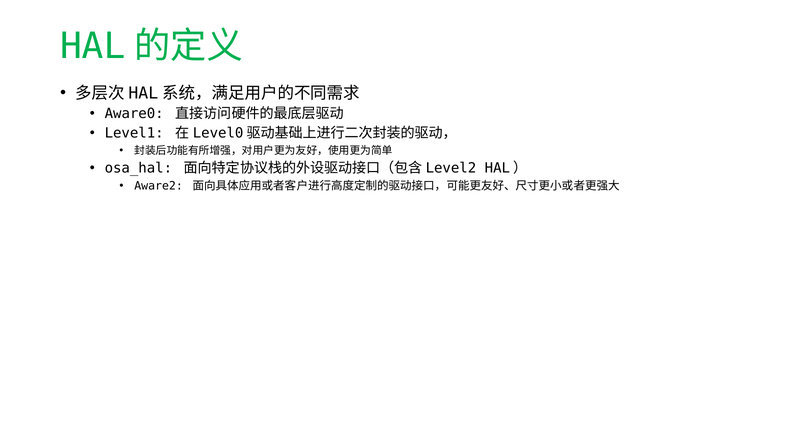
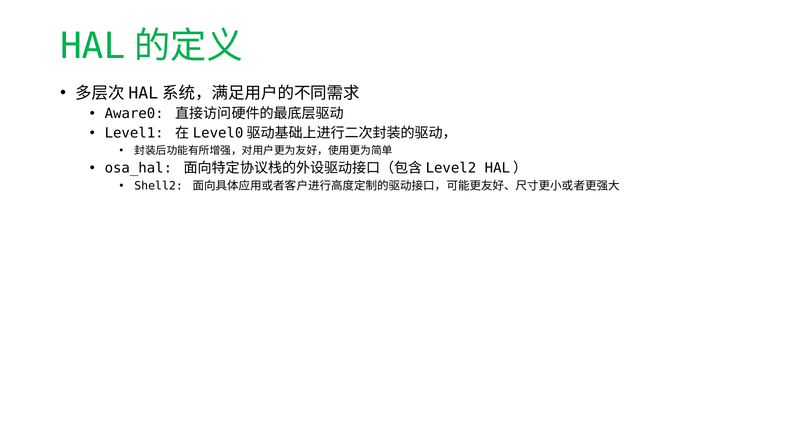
Aware2: Aware2 -> Shell2 (159, 186)
